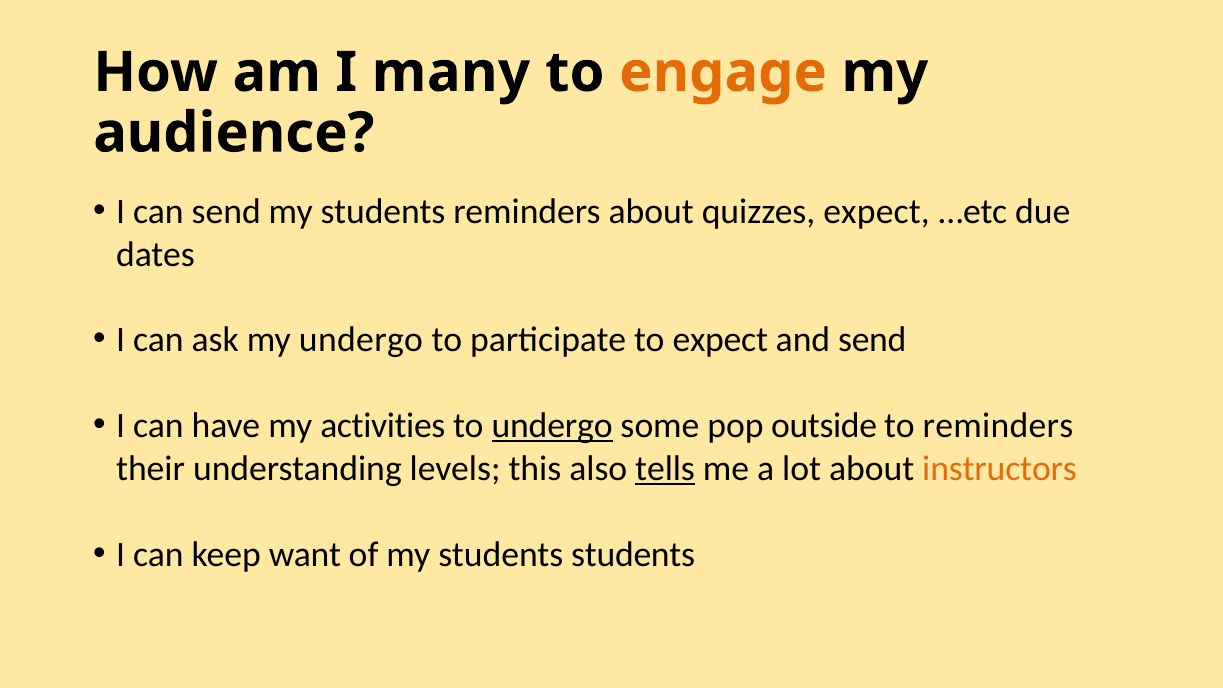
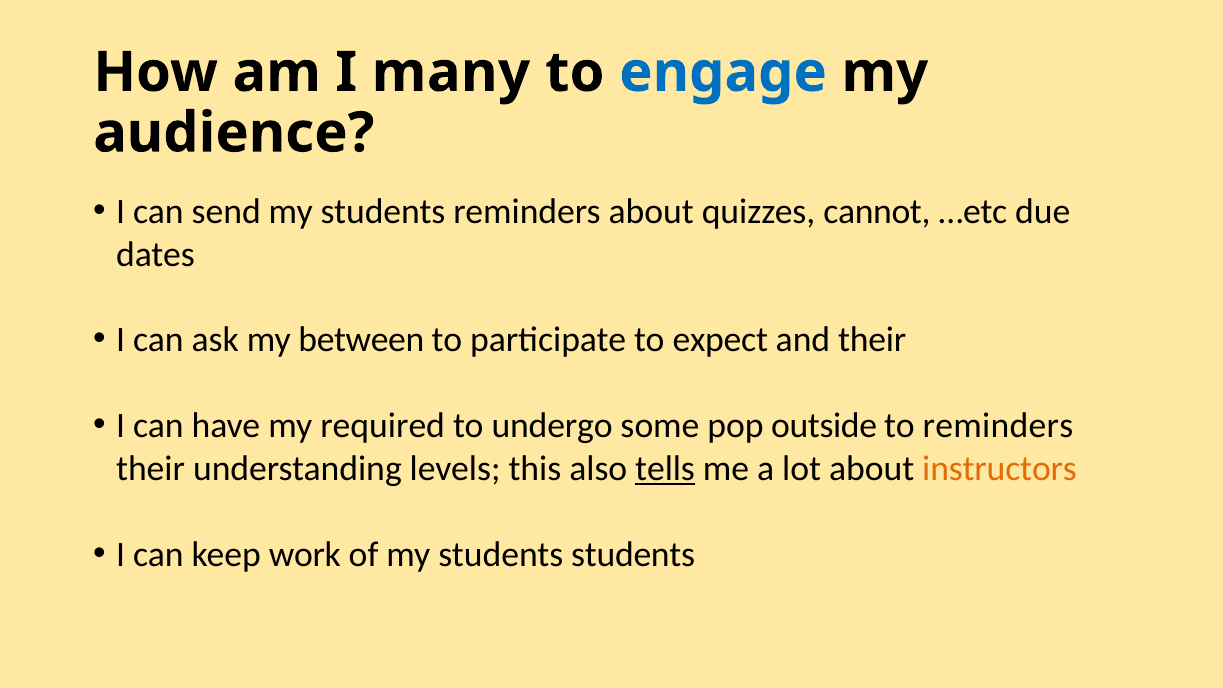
engage colour: orange -> blue (723, 72)
quizzes expect: expect -> cannot (877, 212)
my undergo: undergo -> between (361, 340)
and send: send -> their (872, 340)
activities: activities -> required (383, 426)
undergo underline: present -> none (552, 426)
want: want -> work (305, 554)
